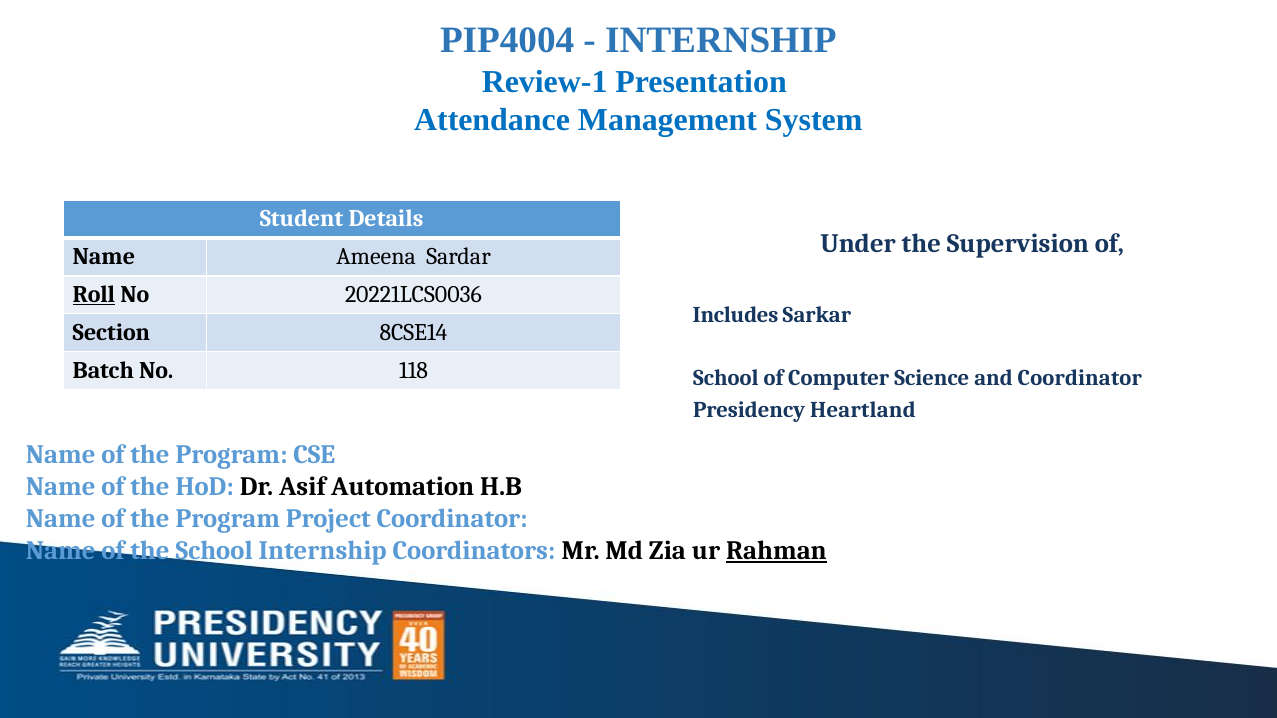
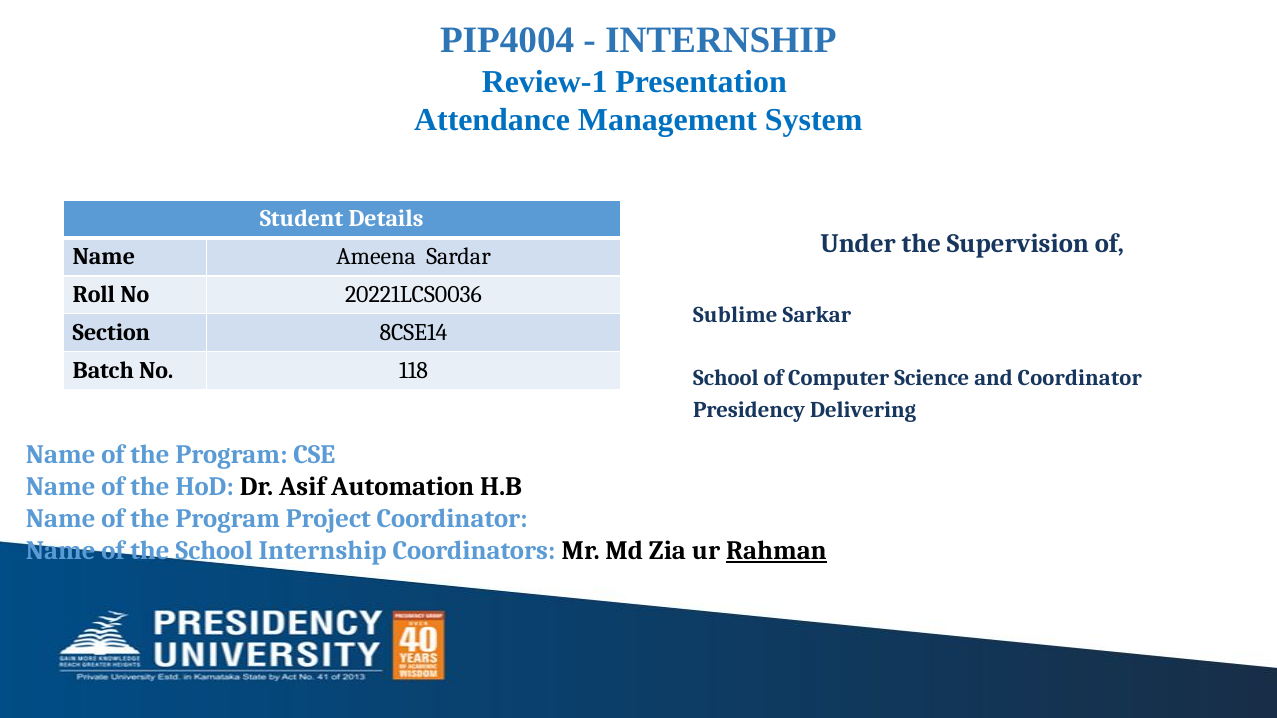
Roll underline: present -> none (94, 295)
Includes: Includes -> Sublime (735, 315)
Heartland: Heartland -> Delivering (863, 410)
